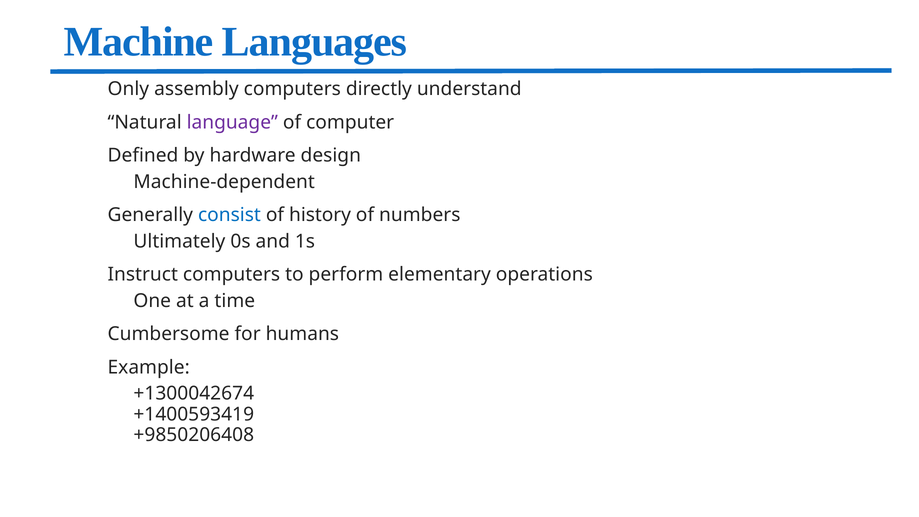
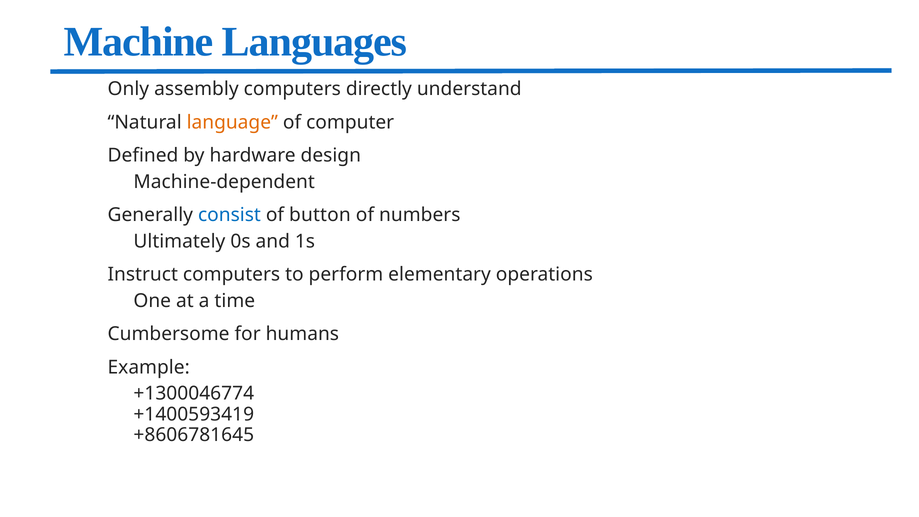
language colour: purple -> orange (232, 122)
history: history -> button (320, 215)
+1300042674: +1300042674 -> +1300046774 (194, 394)
+9850206408: +9850206408 -> +8606781645 (194, 435)
